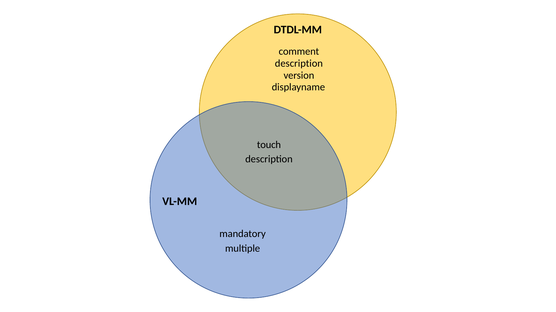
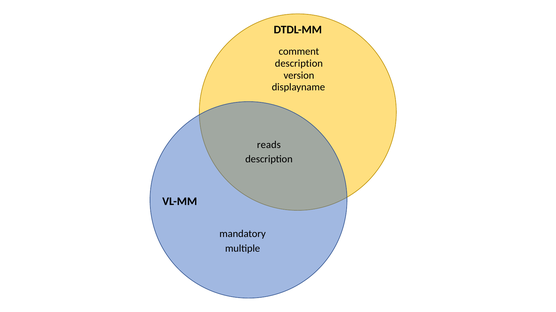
touch: touch -> reads (269, 145)
